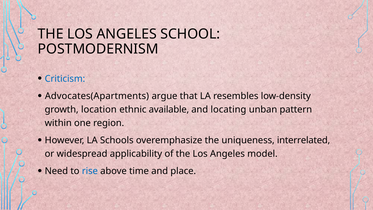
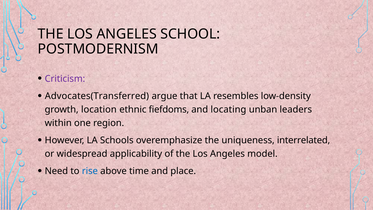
Criticism colour: blue -> purple (65, 79)
Advocates(Apartments: Advocates(Apartments -> Advocates(Transferred (97, 96)
available: available -> fiefdoms (169, 109)
pattern: pattern -> leaders (296, 109)
